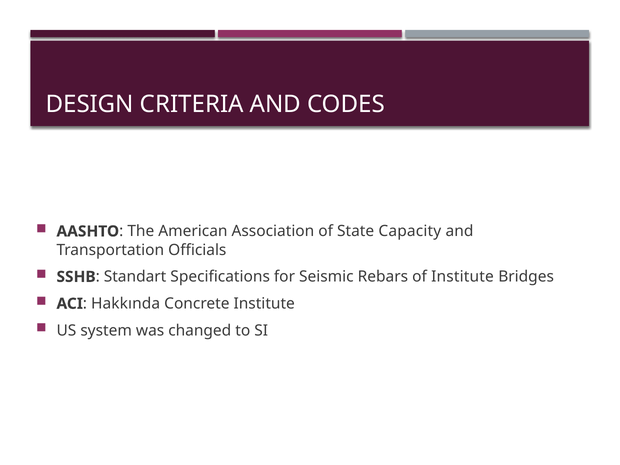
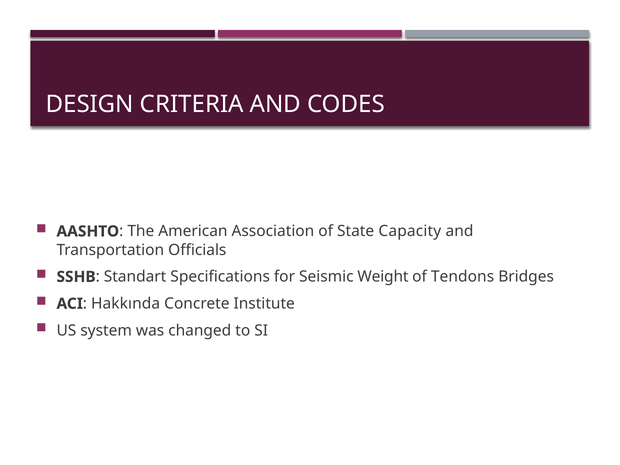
Rebars: Rebars -> Weight (383, 277)
of Institute: Institute -> Tendons (463, 277)
